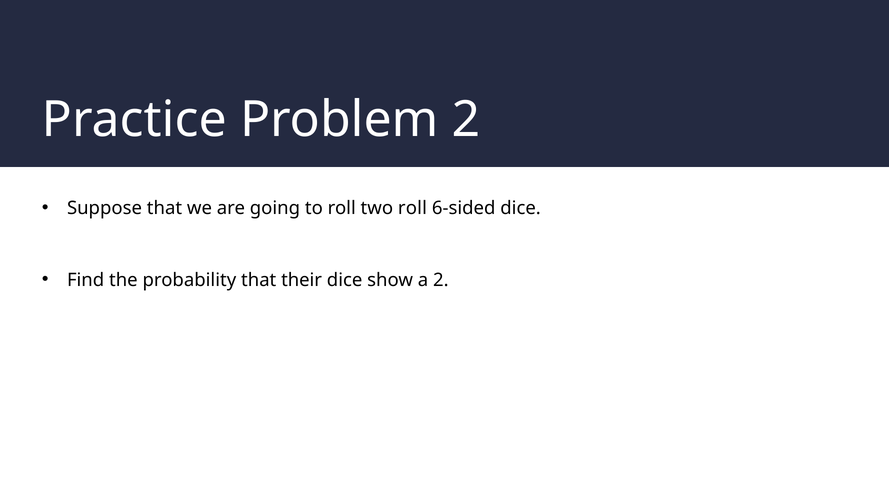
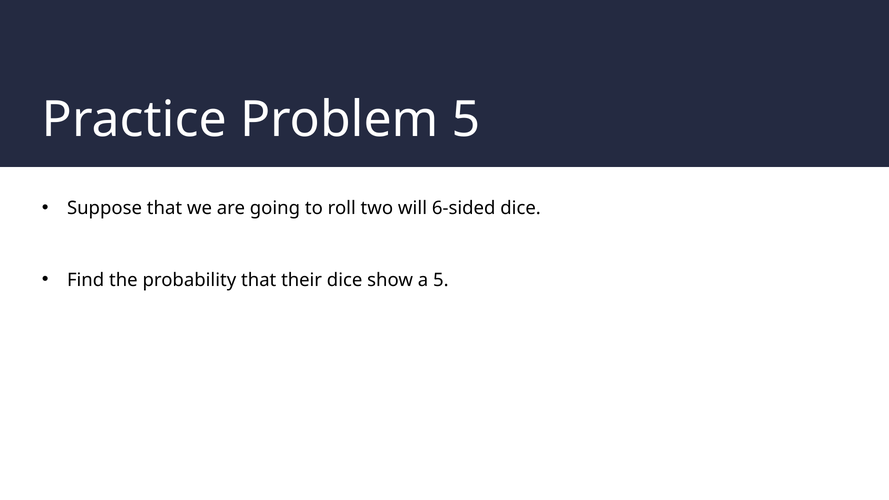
Problem 2: 2 -> 5 (466, 120)
two roll: roll -> will (412, 208)
a 2: 2 -> 5 (441, 280)
